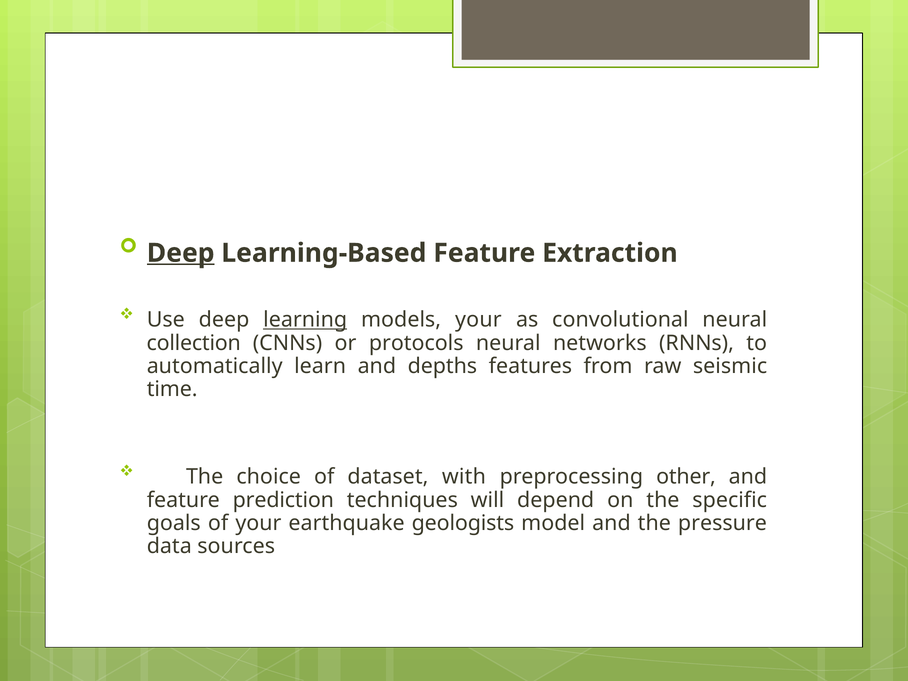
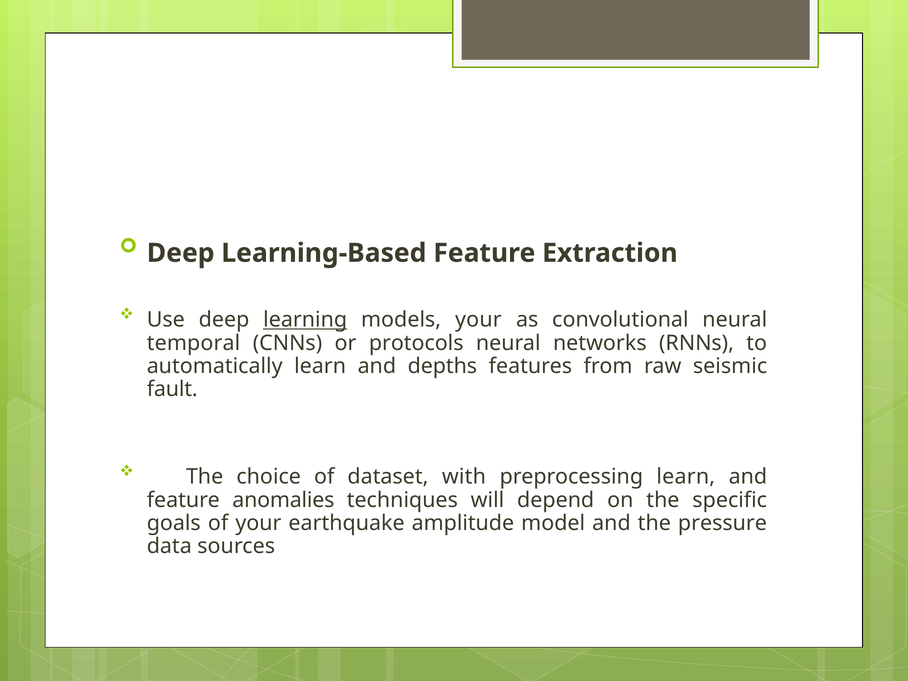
Deep underline: present -> none (181, 253)
collection: collection -> temporal (194, 343)
time: time -> fault (172, 389)
preprocessing other: other -> learn (686, 477)
prediction: prediction -> anomalies (283, 500)
geologists: geologists -> amplitude (463, 523)
